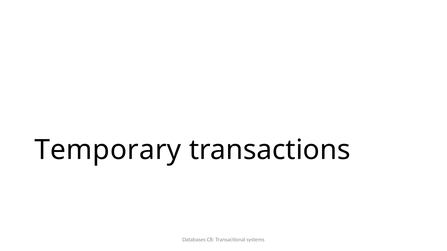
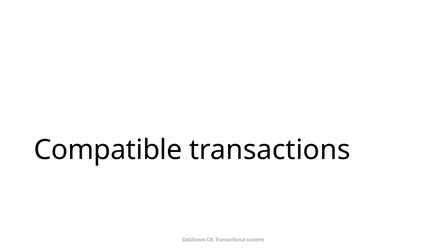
Temporary: Temporary -> Compatible (108, 150)
